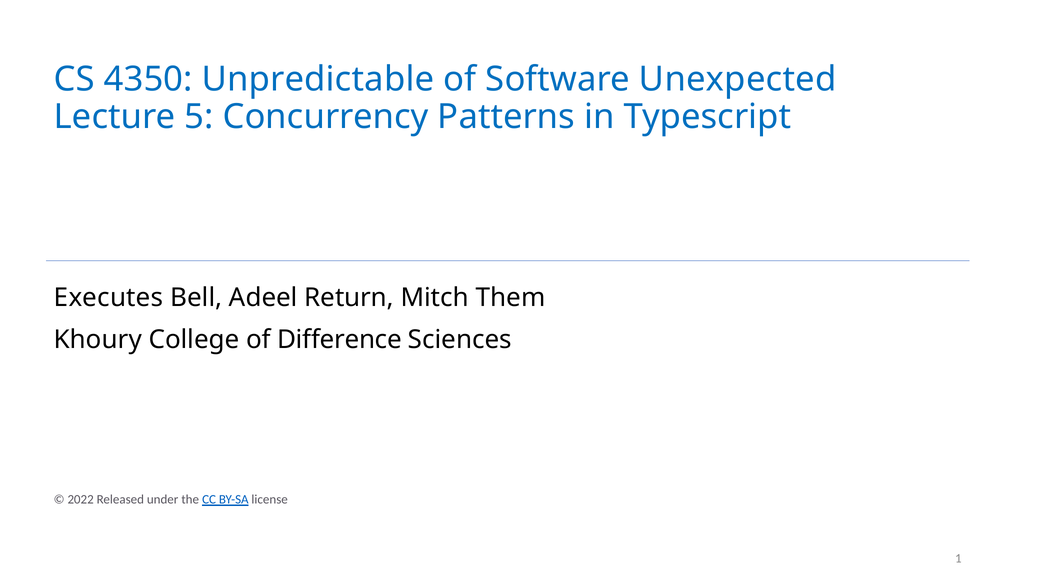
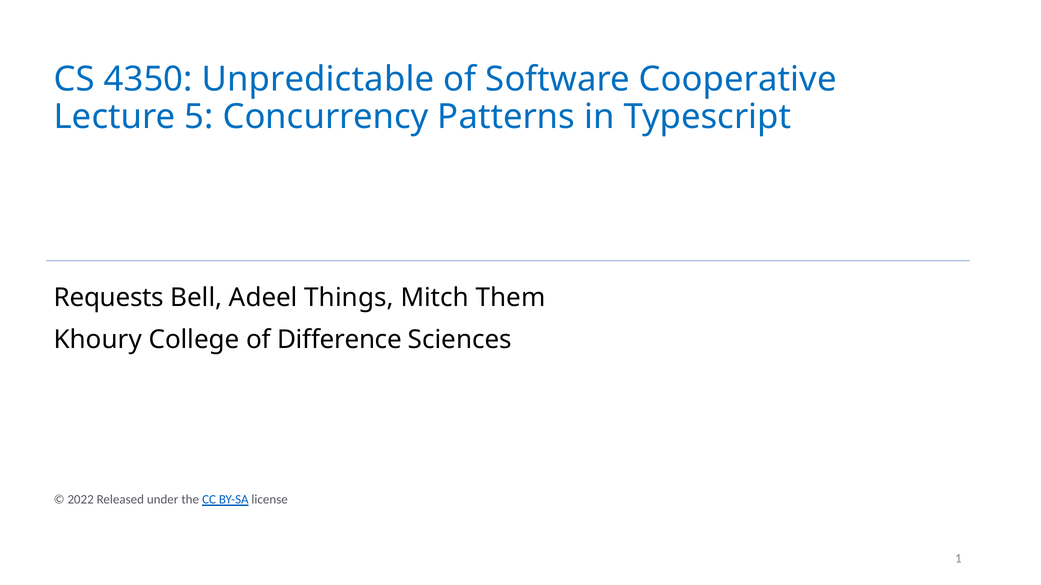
Unexpected: Unexpected -> Cooperative (738, 79)
Executes: Executes -> Requests (109, 298)
Return: Return -> Things (349, 298)
